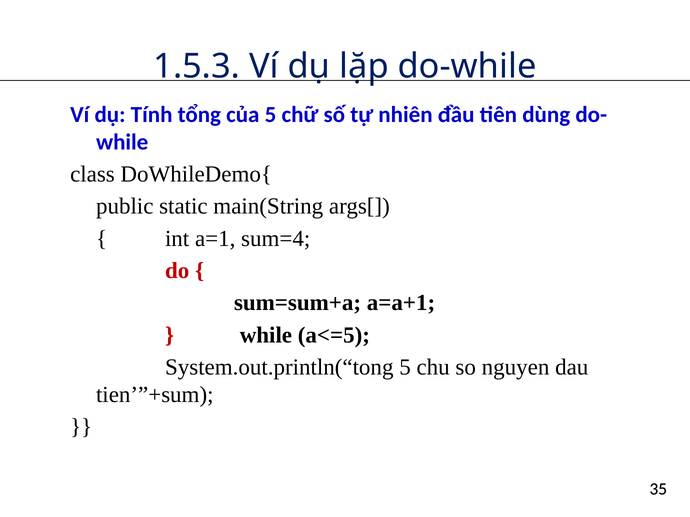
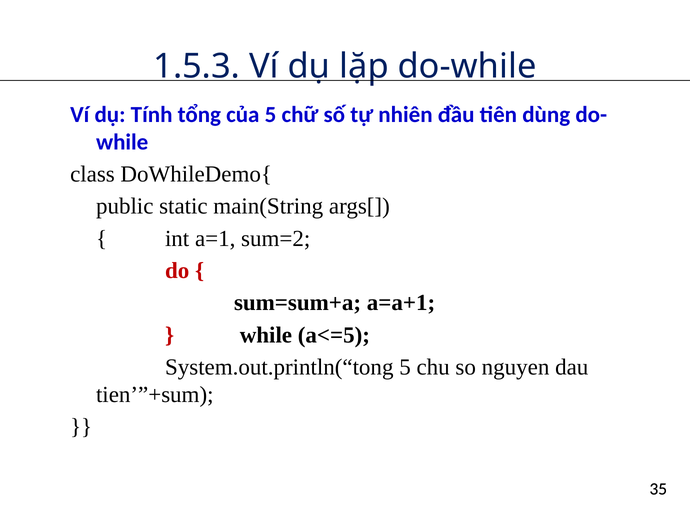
sum=4: sum=4 -> sum=2 (276, 239)
